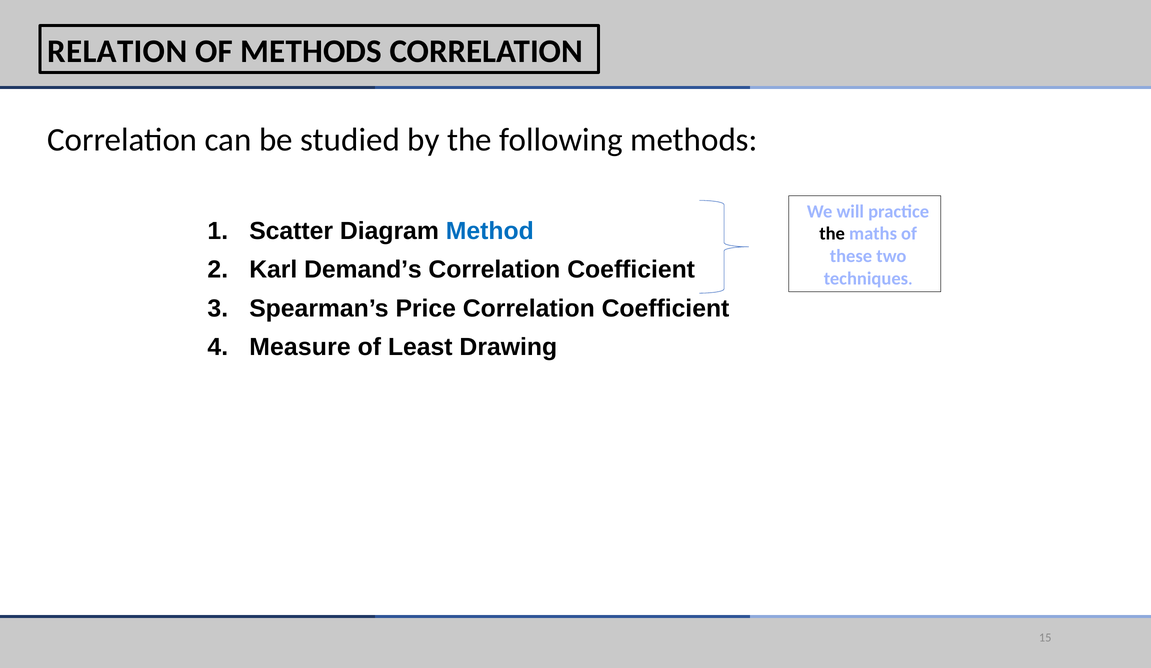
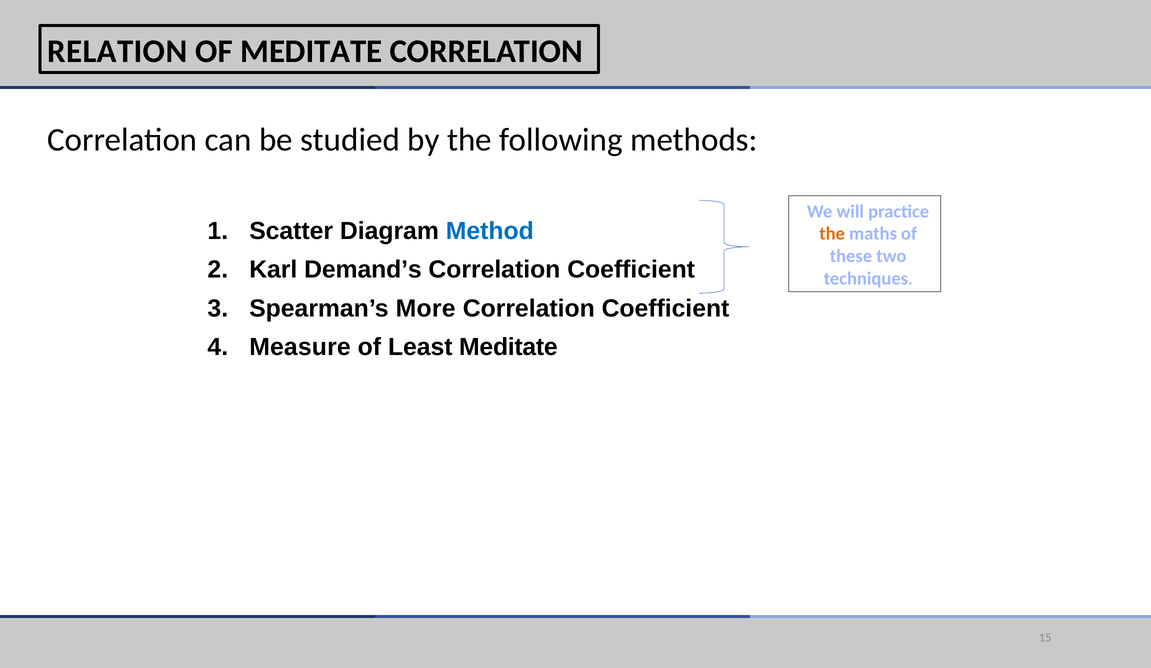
OF METHODS: METHODS -> MEDITATE (311, 51)
the colour: black -> orange (832, 234)
Price: Price -> More (426, 309)
Least Drawing: Drawing -> Meditate (508, 347)
